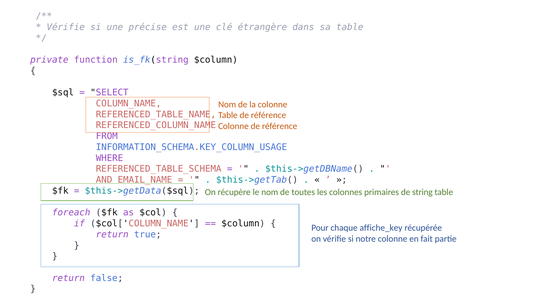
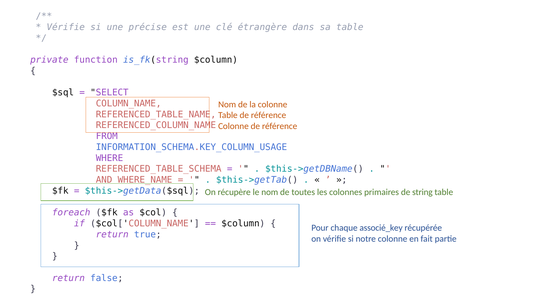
EMAIL_NAME: EMAIL_NAME -> WHERE_NAME (145, 180)
affiche_key: affiche_key -> associé_key (381, 228)
